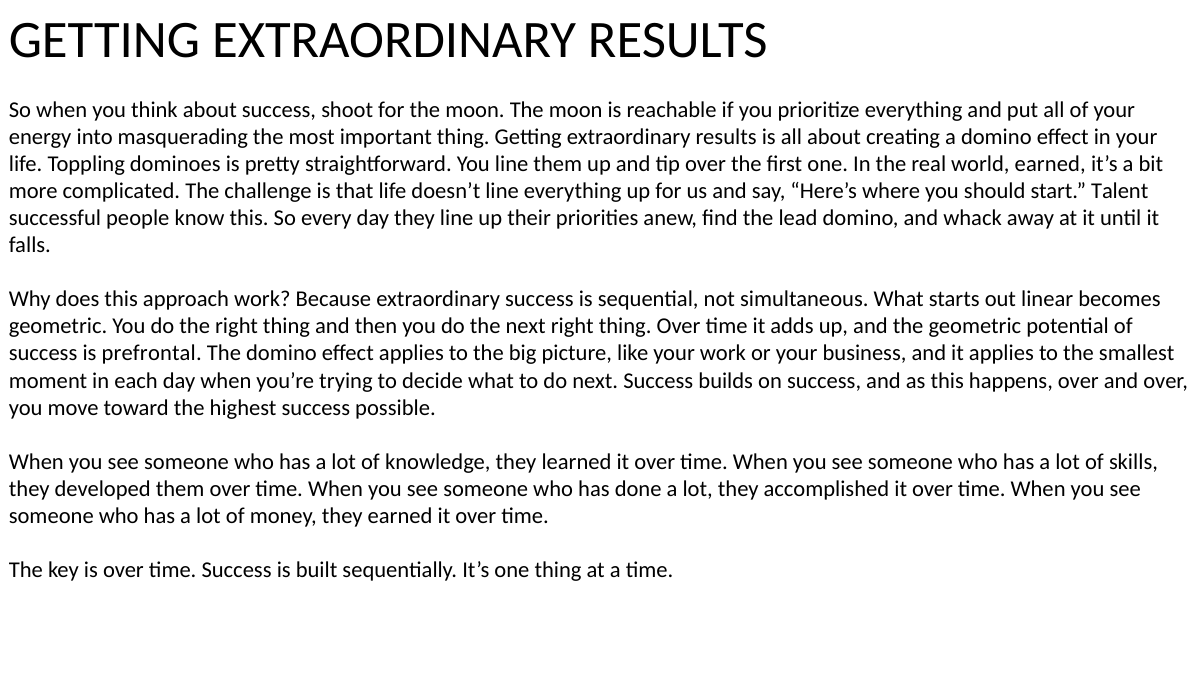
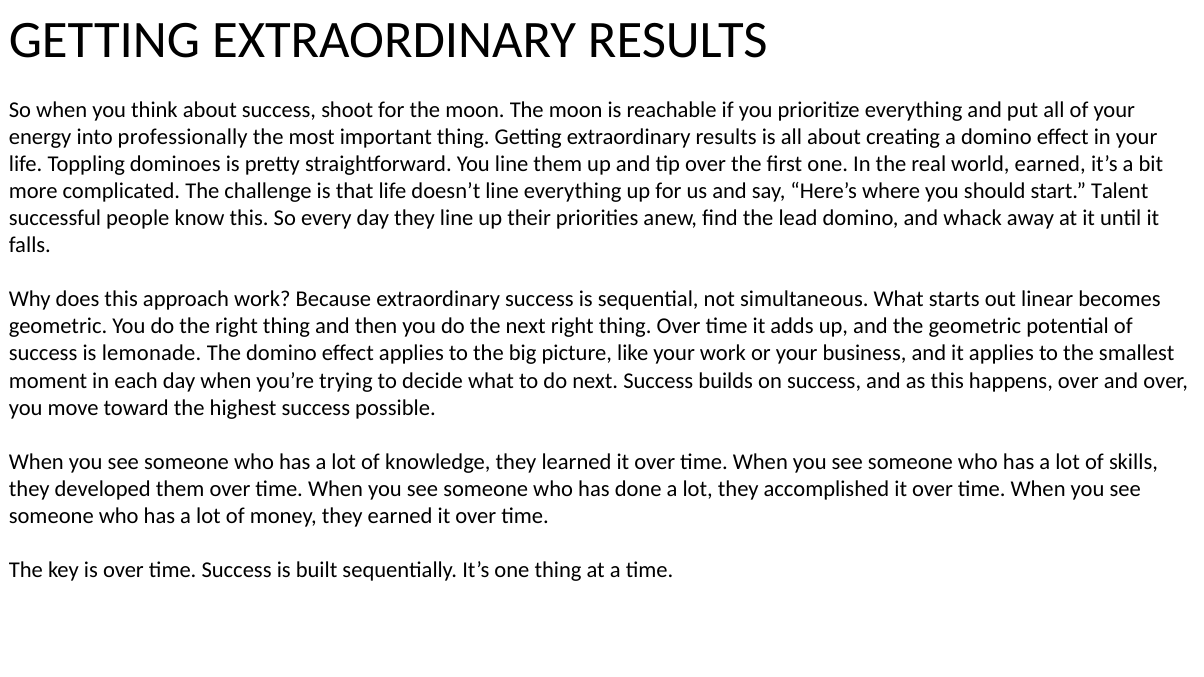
masquerading: masquerading -> professionally (183, 137)
prefrontal: prefrontal -> lemonade (152, 354)
